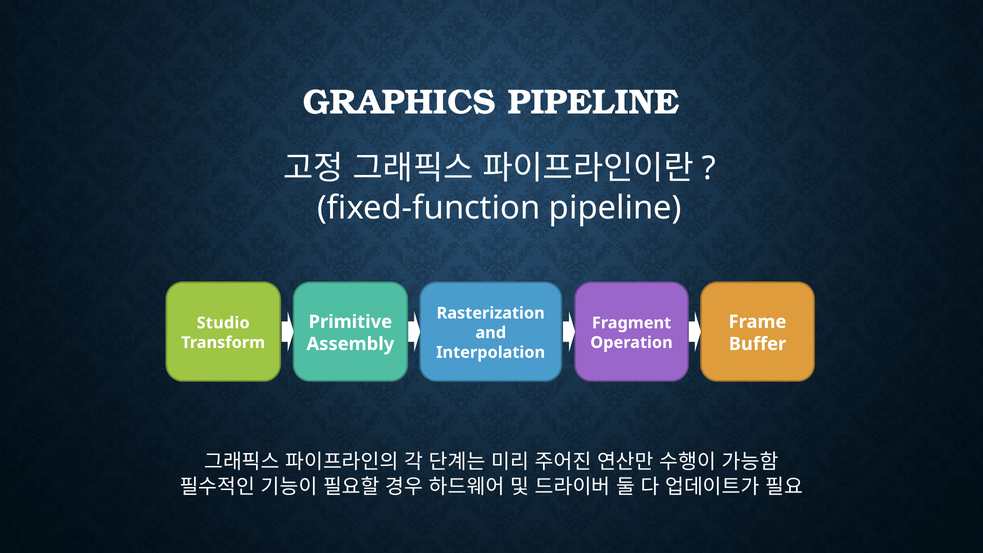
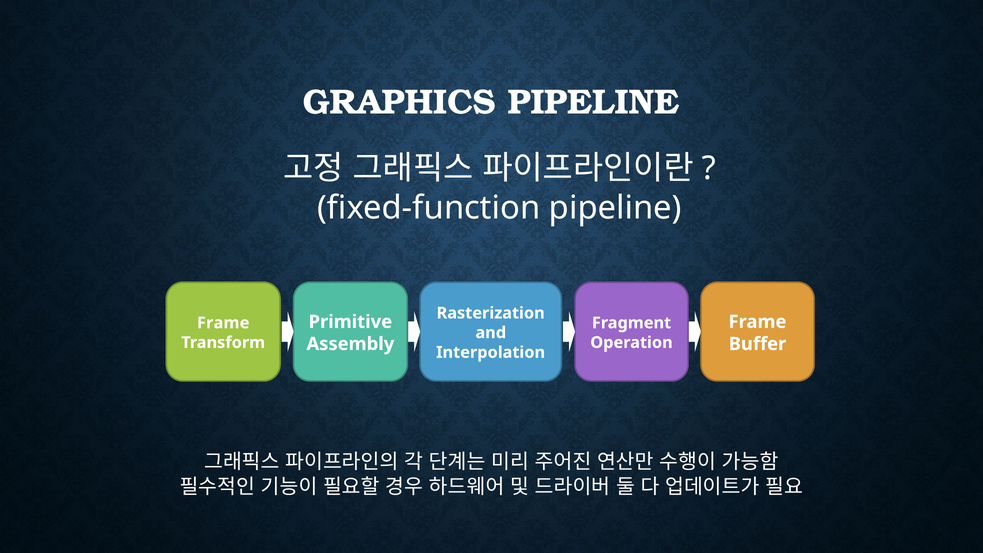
Studio: Studio -> Frame (223, 323)
